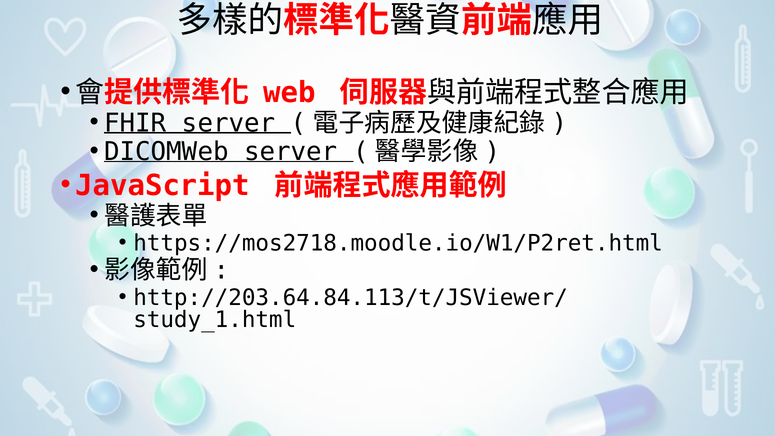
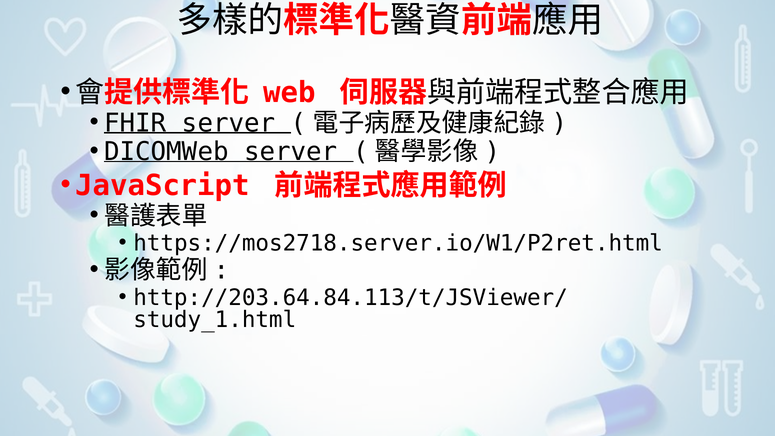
https://mos2718.moodle.io/W1/P2ret.html: https://mos2718.moodle.io/W1/P2ret.html -> https://mos2718.server.io/W1/P2ret.html (398, 243)
